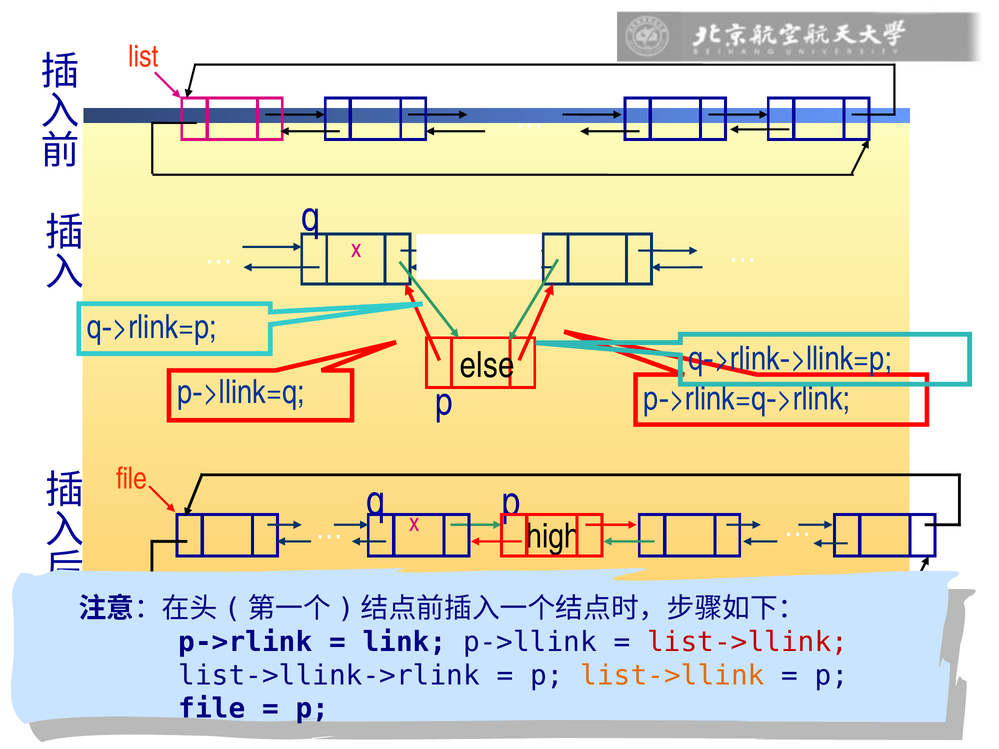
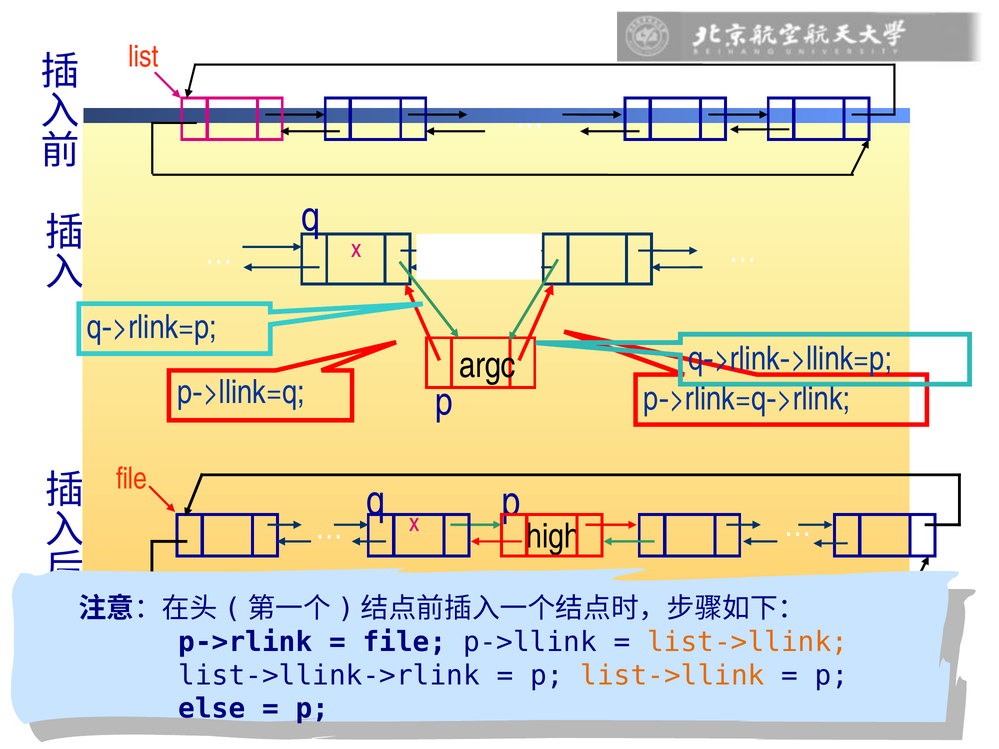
else: else -> argc (487, 365)
link: link -> file (404, 642)
list->llink colour: red -> orange (748, 642)
file: file -> else (212, 709)
